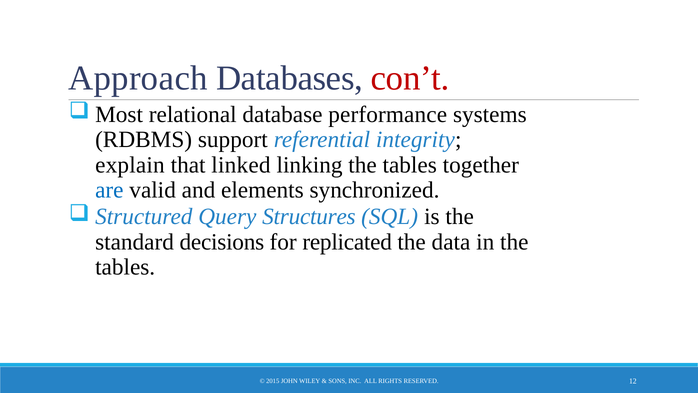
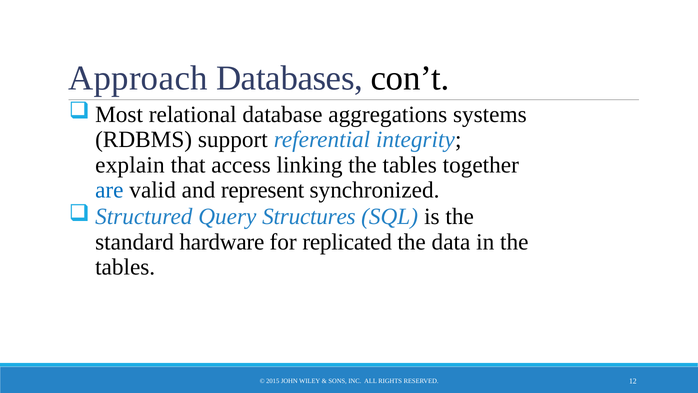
con’t colour: red -> black (410, 78)
performance: performance -> aggregations (388, 114)
linked: linked -> access (241, 165)
elements: elements -> represent (263, 190)
decisions: decisions -> hardware (222, 242)
